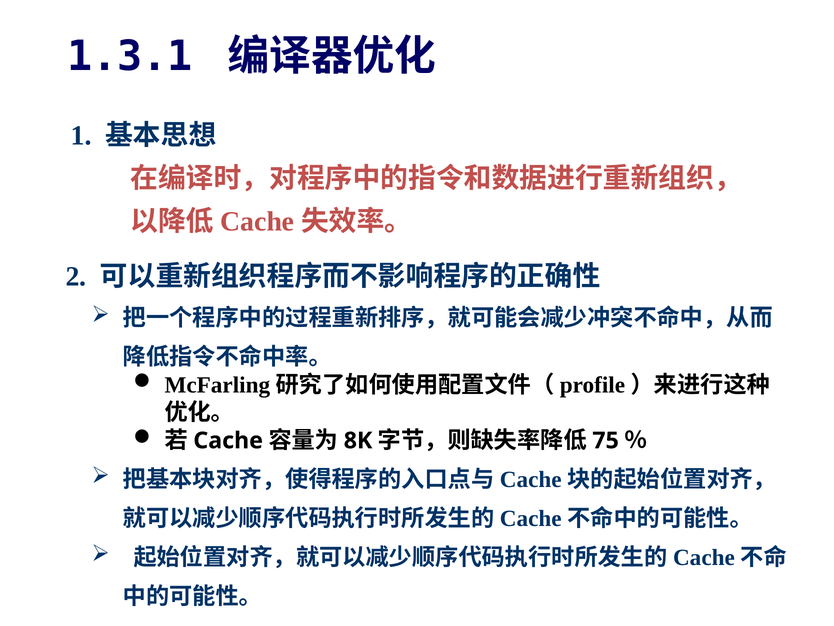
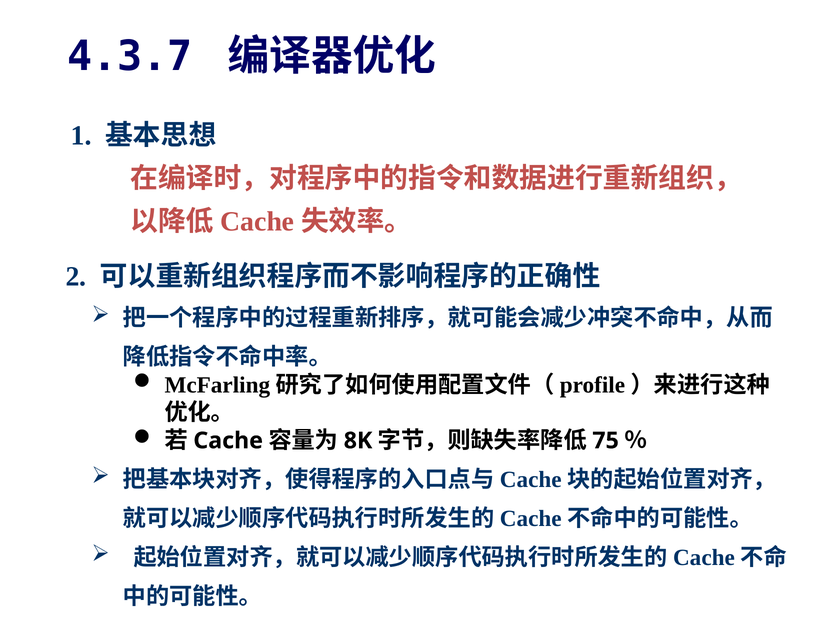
1.3.1: 1.3.1 -> 4.3.7 (130, 57)
